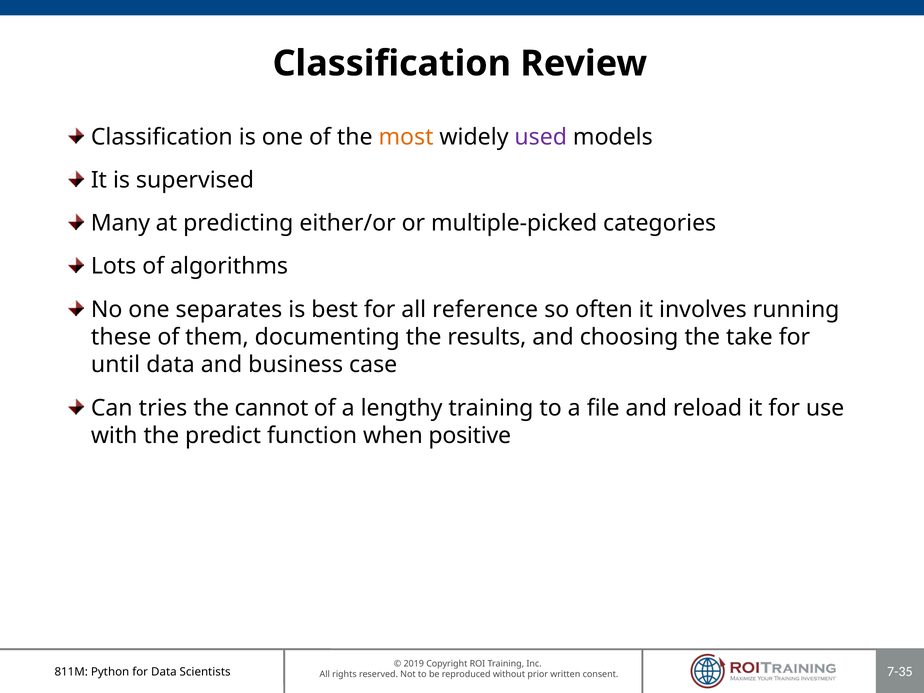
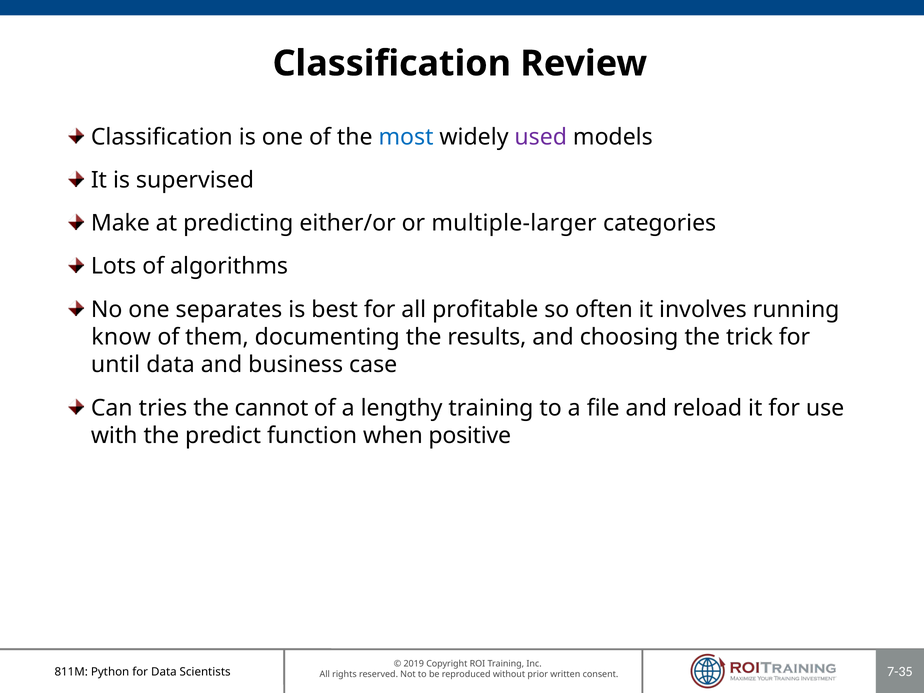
most colour: orange -> blue (406, 137)
Many: Many -> Make (120, 223)
multiple-picked: multiple-picked -> multiple-larger (514, 223)
reference: reference -> profitable (485, 309)
these: these -> know (121, 337)
take: take -> trick (749, 337)
